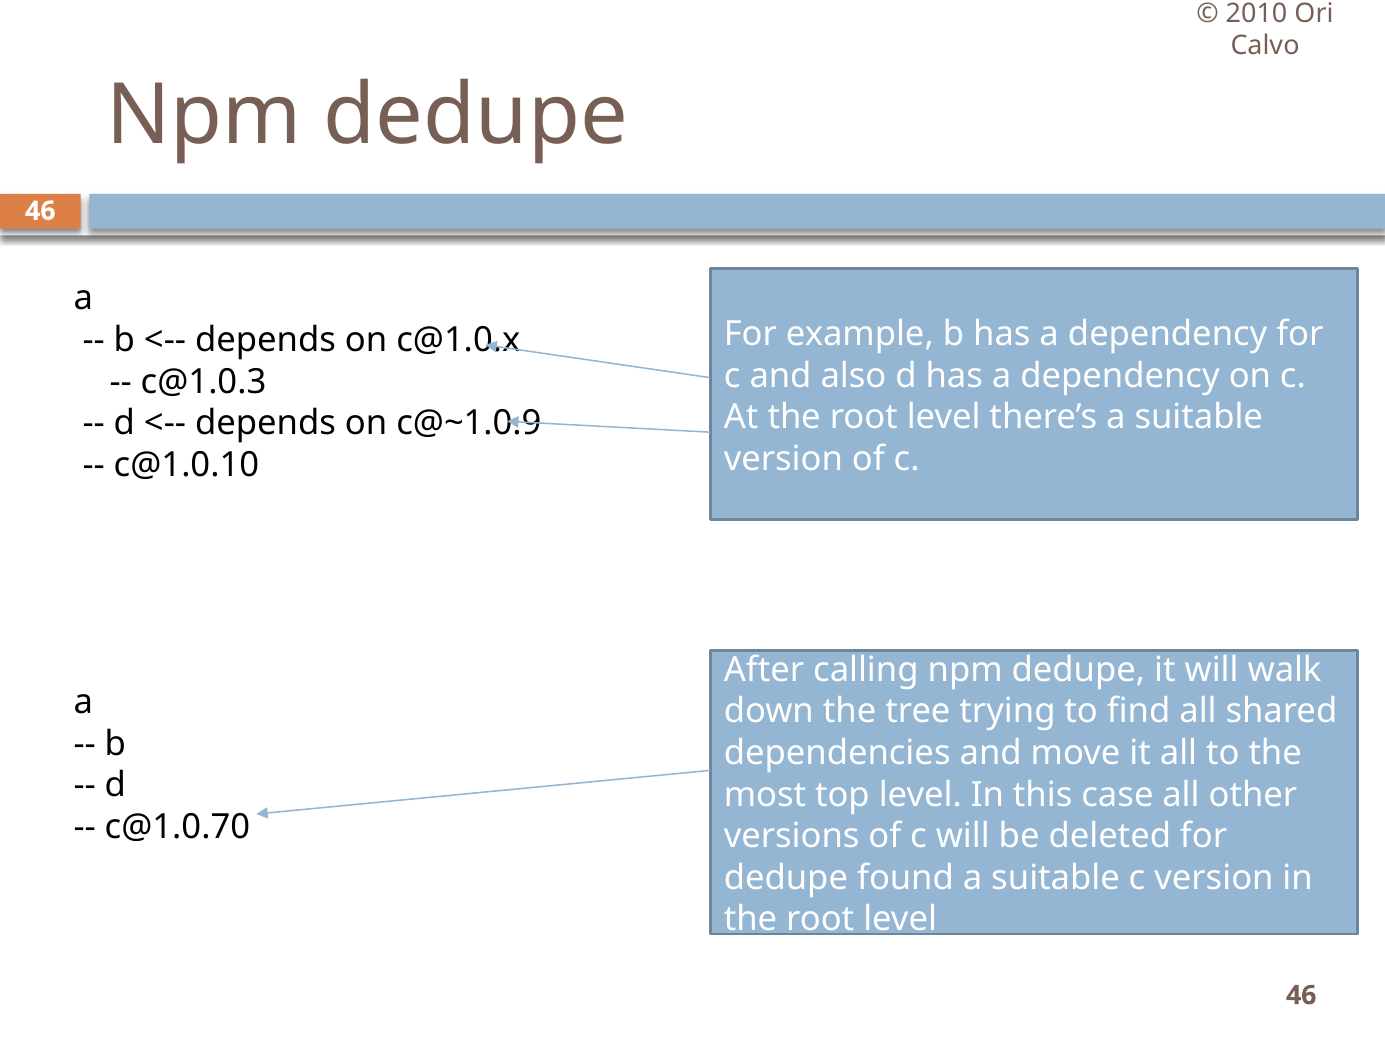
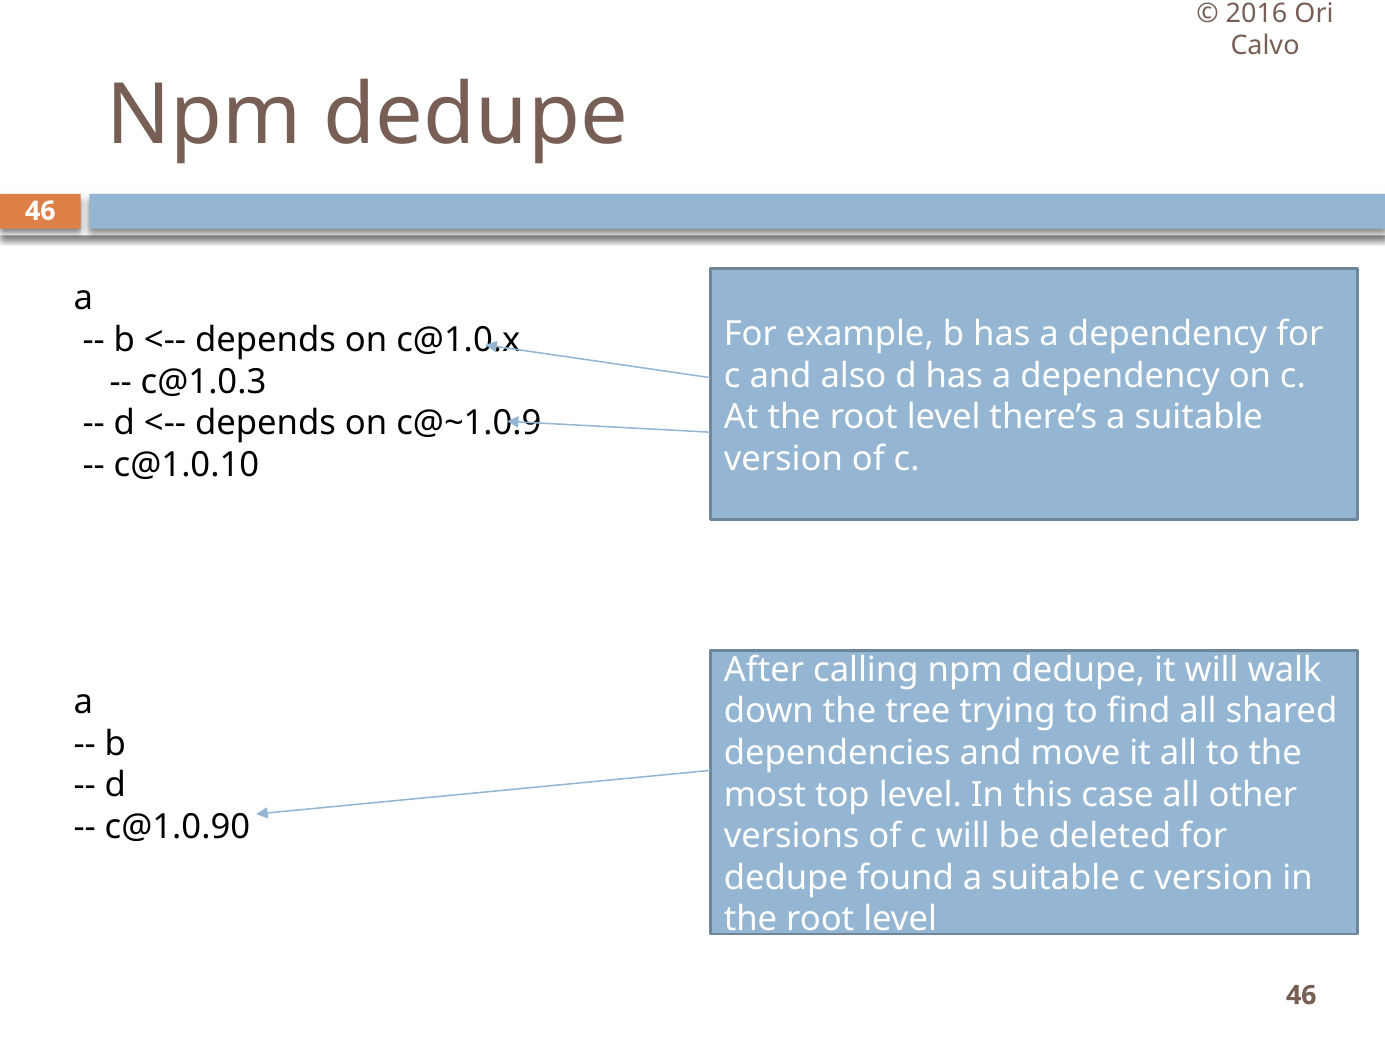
2010: 2010 -> 2016 (1257, 13)
c@1.0.70: c@1.0.70 -> c@1.0.90 (177, 827)
